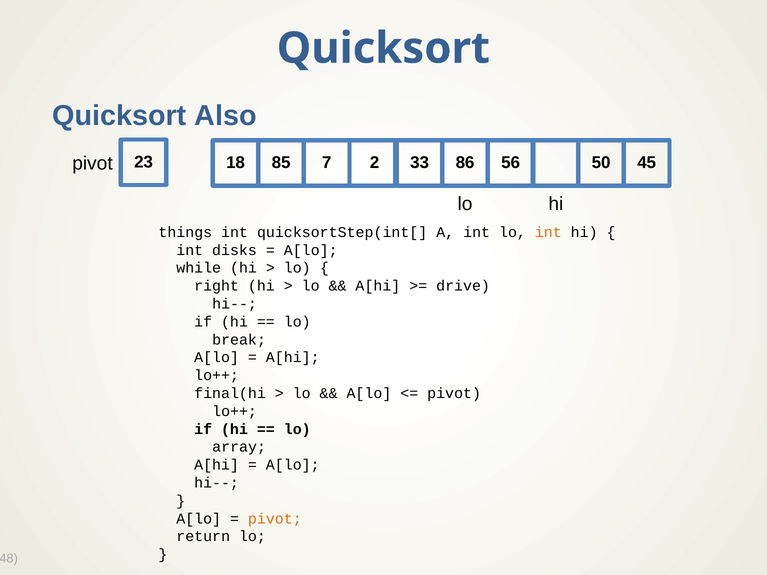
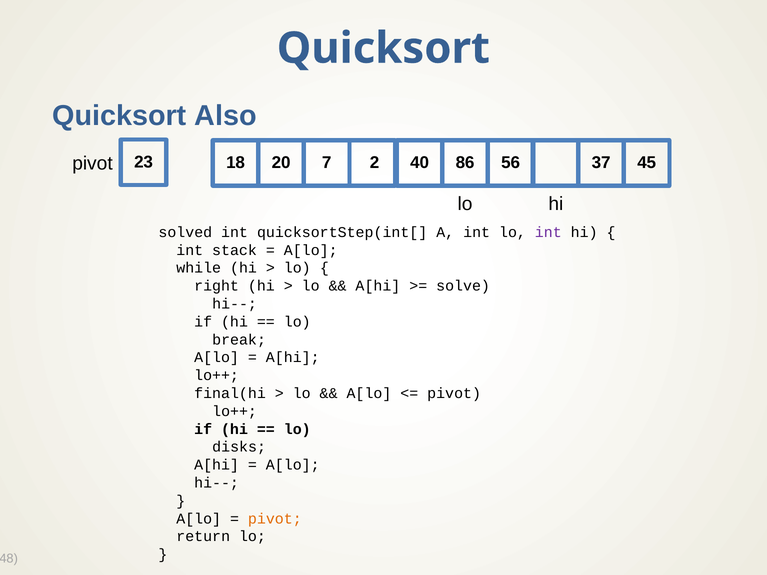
85: 85 -> 20 (281, 163)
33: 33 -> 40 (420, 163)
50: 50 -> 37 (601, 163)
things: things -> solved (185, 232)
int colour: orange -> purple (548, 232)
disks: disks -> stack (234, 250)
drive: drive -> solve (463, 286)
array: array -> disks (239, 447)
